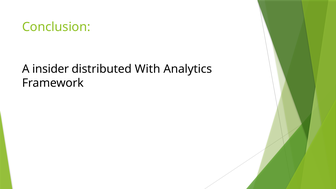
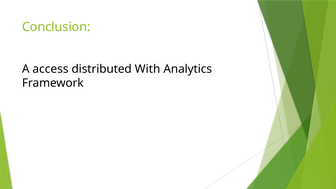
insider: insider -> access (50, 69)
